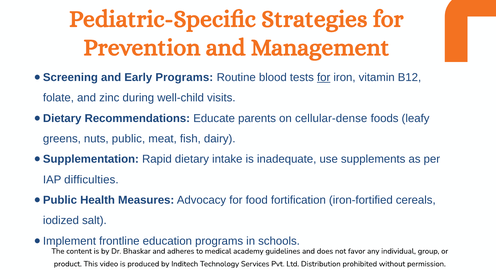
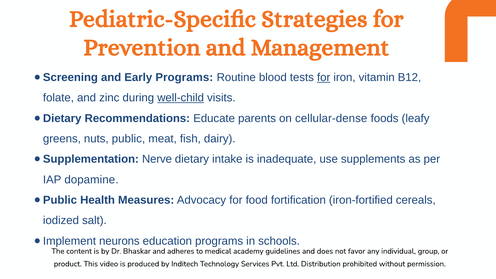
well-child underline: none -> present (181, 98)
Rapid: Rapid -> Nerve (157, 159)
difficulties: difficulties -> dopamine (90, 180)
frontline: frontline -> neurons (119, 241)
